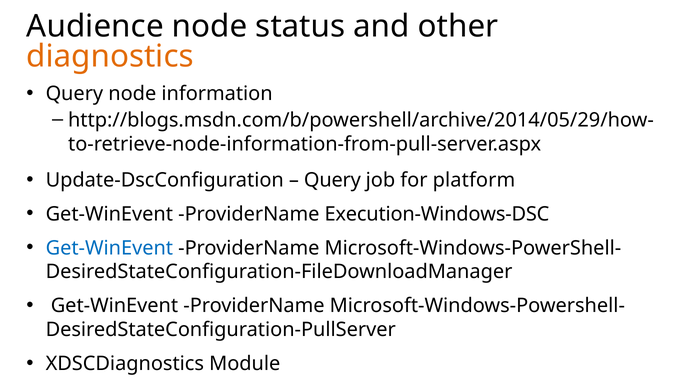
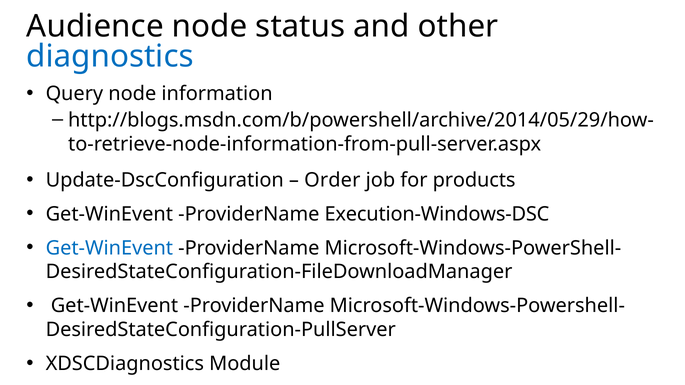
diagnostics colour: orange -> blue (110, 57)
Query: Query -> Order (332, 180)
platform: platform -> products (474, 180)
